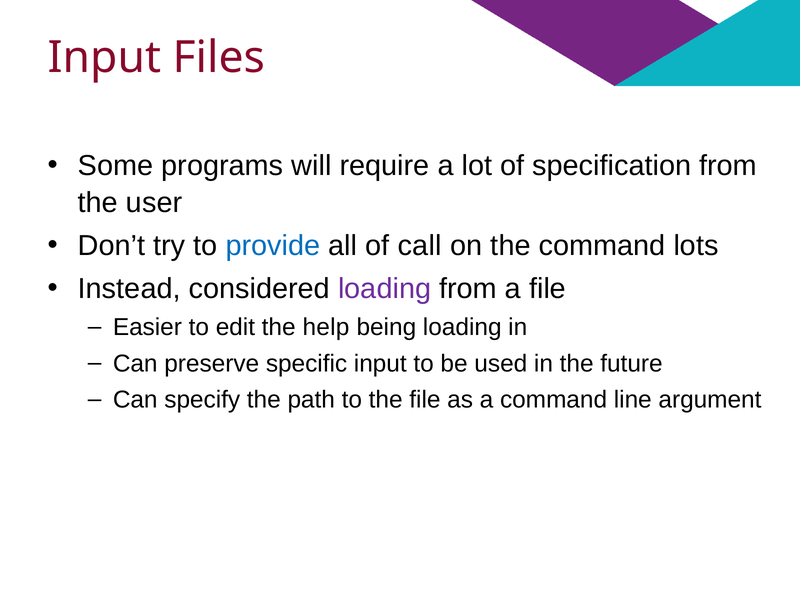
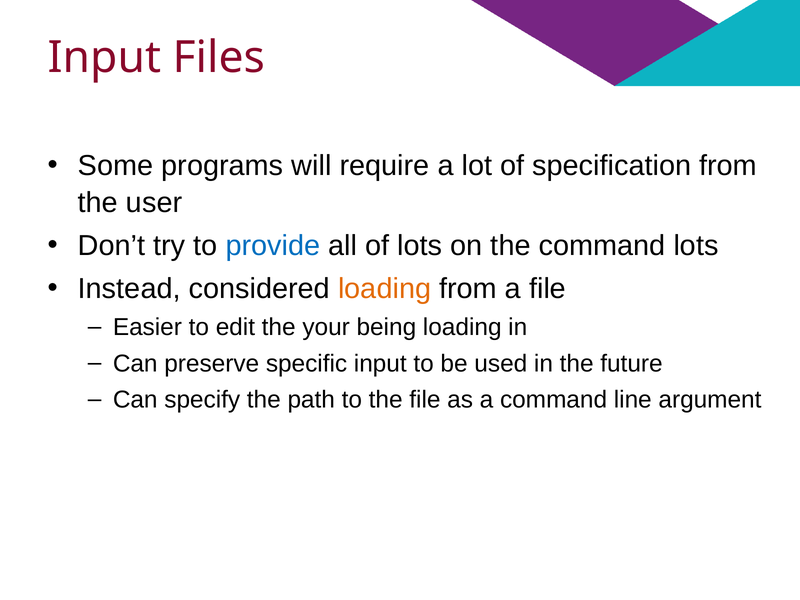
of call: call -> lots (420, 246)
loading colour: purple -> orange (385, 289)
help: help -> your (326, 327)
